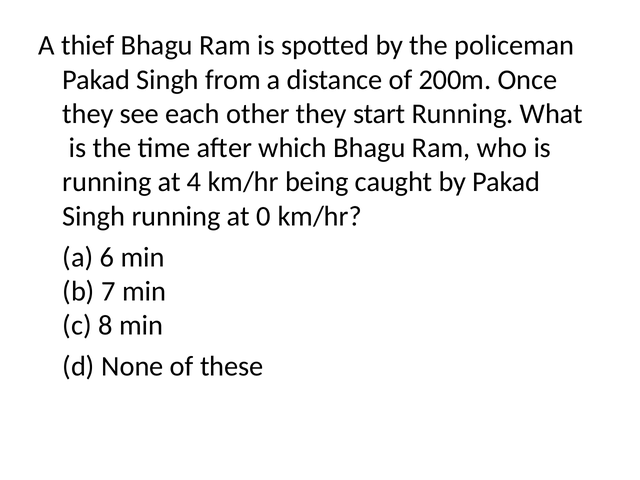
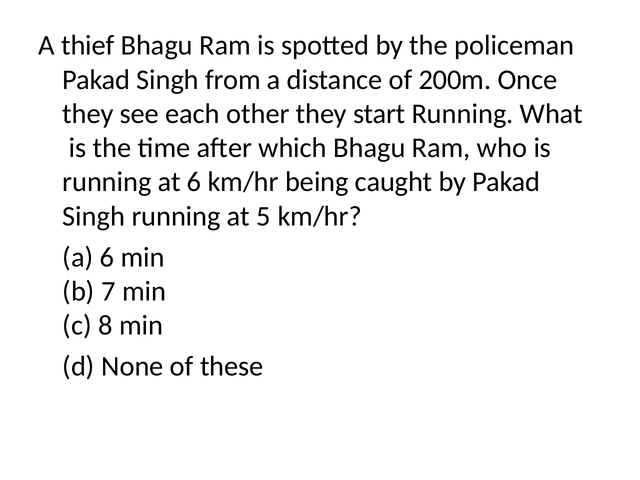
4: 4 -> 6 (194, 182)
0: 0 -> 5 (263, 216)
